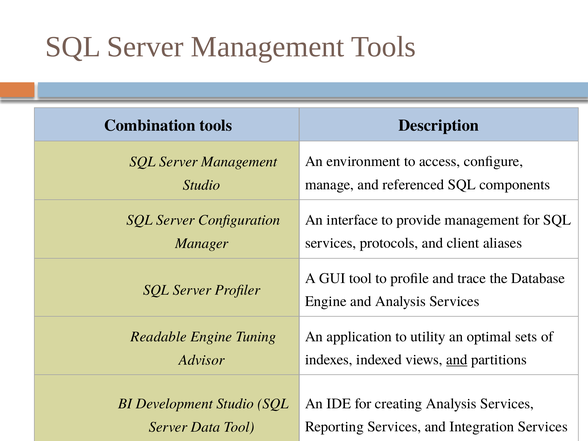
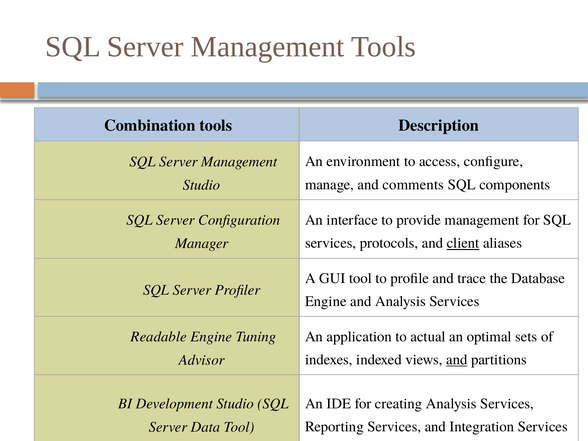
referenced: referenced -> comments (413, 185)
client underline: none -> present (463, 243)
utility: utility -> actual (428, 337)
